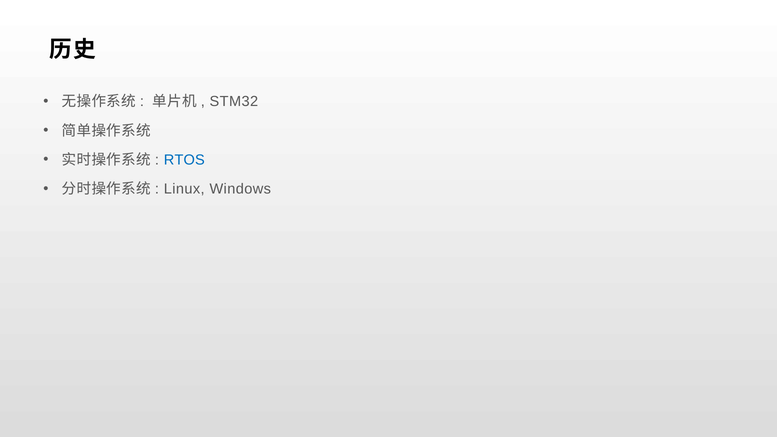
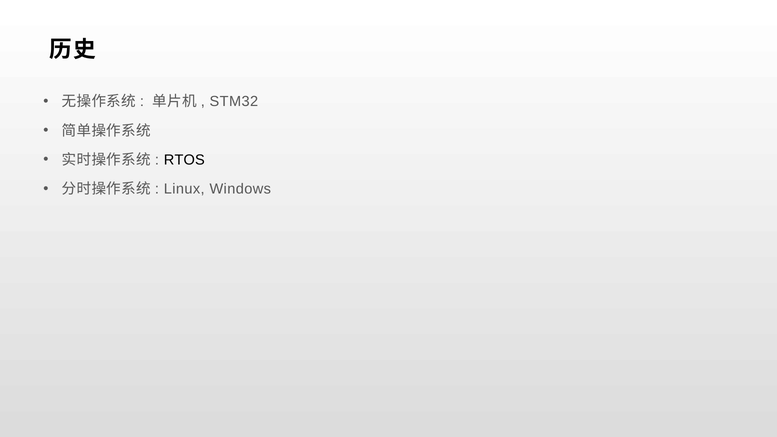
RTOS colour: blue -> black (184, 160)
